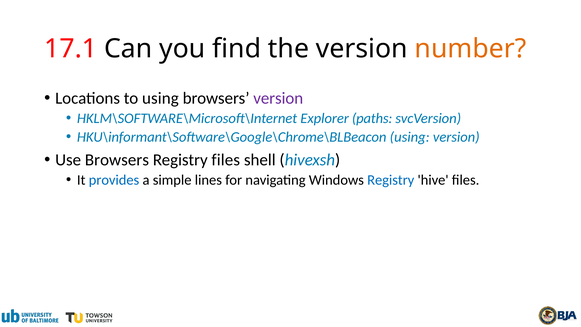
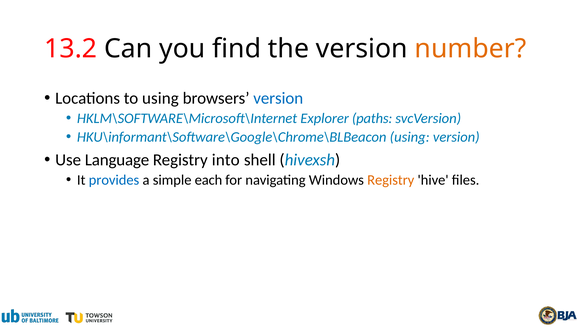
17.1: 17.1 -> 13.2 (71, 49)
version colour: purple -> blue (278, 98)
Use Browsers: Browsers -> Language (117, 160)
Registry files: files -> into (226, 160)
lines: lines -> each (208, 180)
Registry colour: blue -> orange (391, 180)
